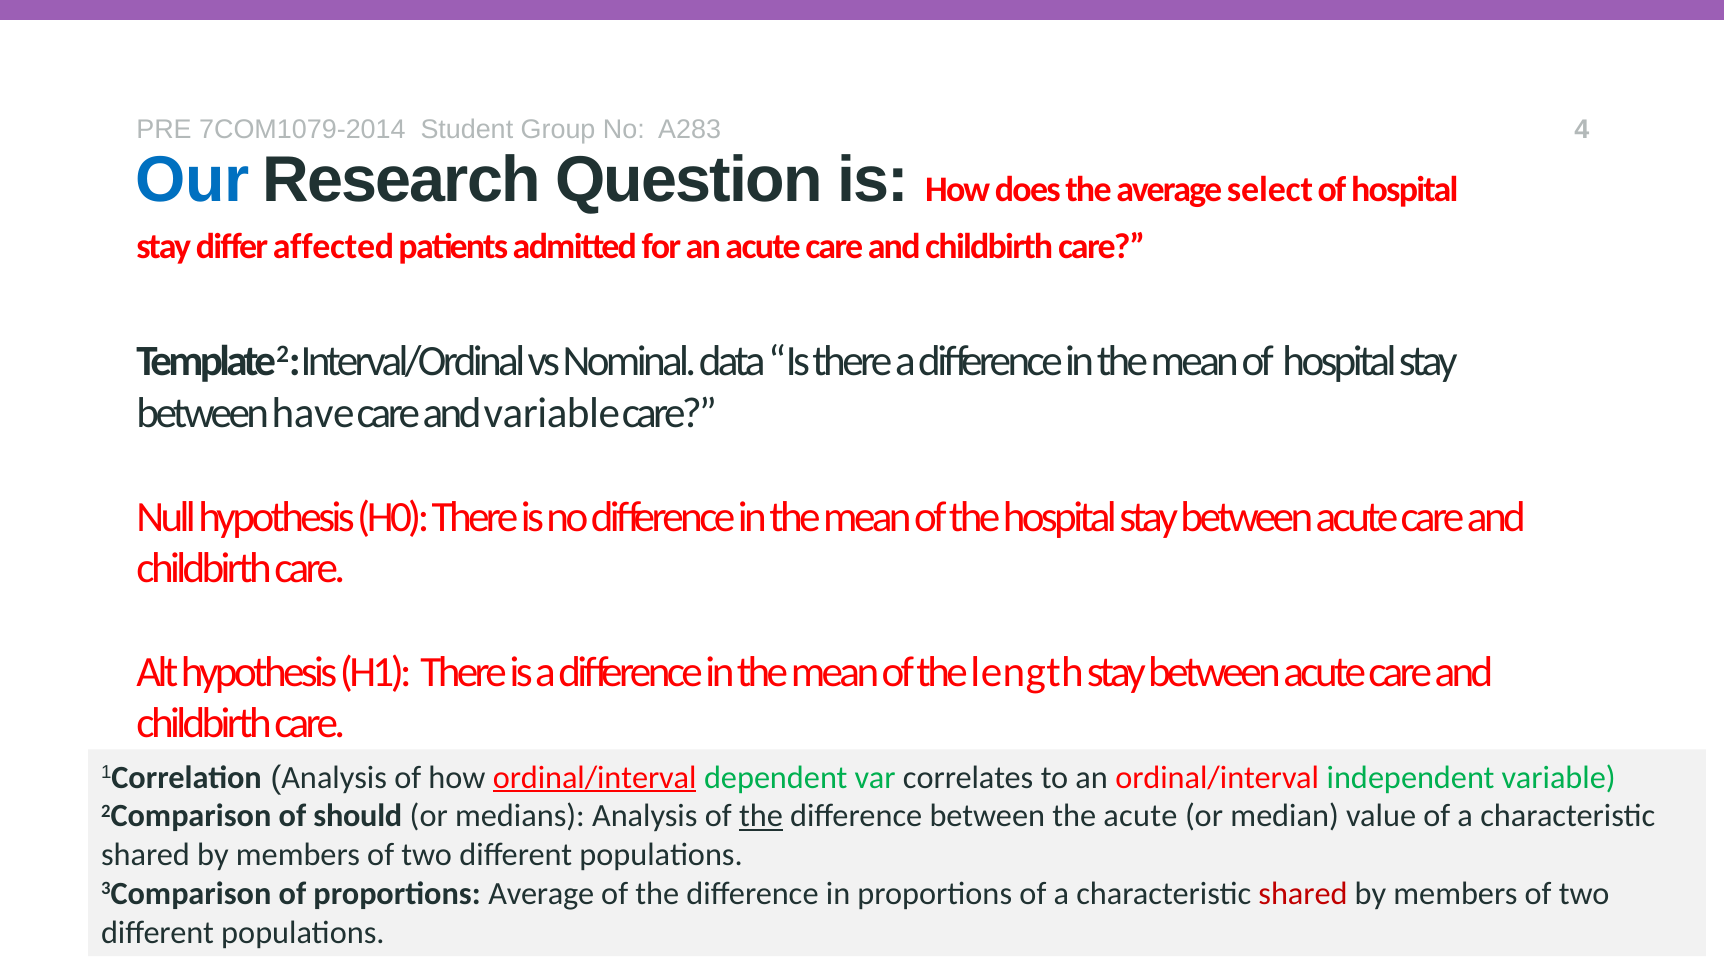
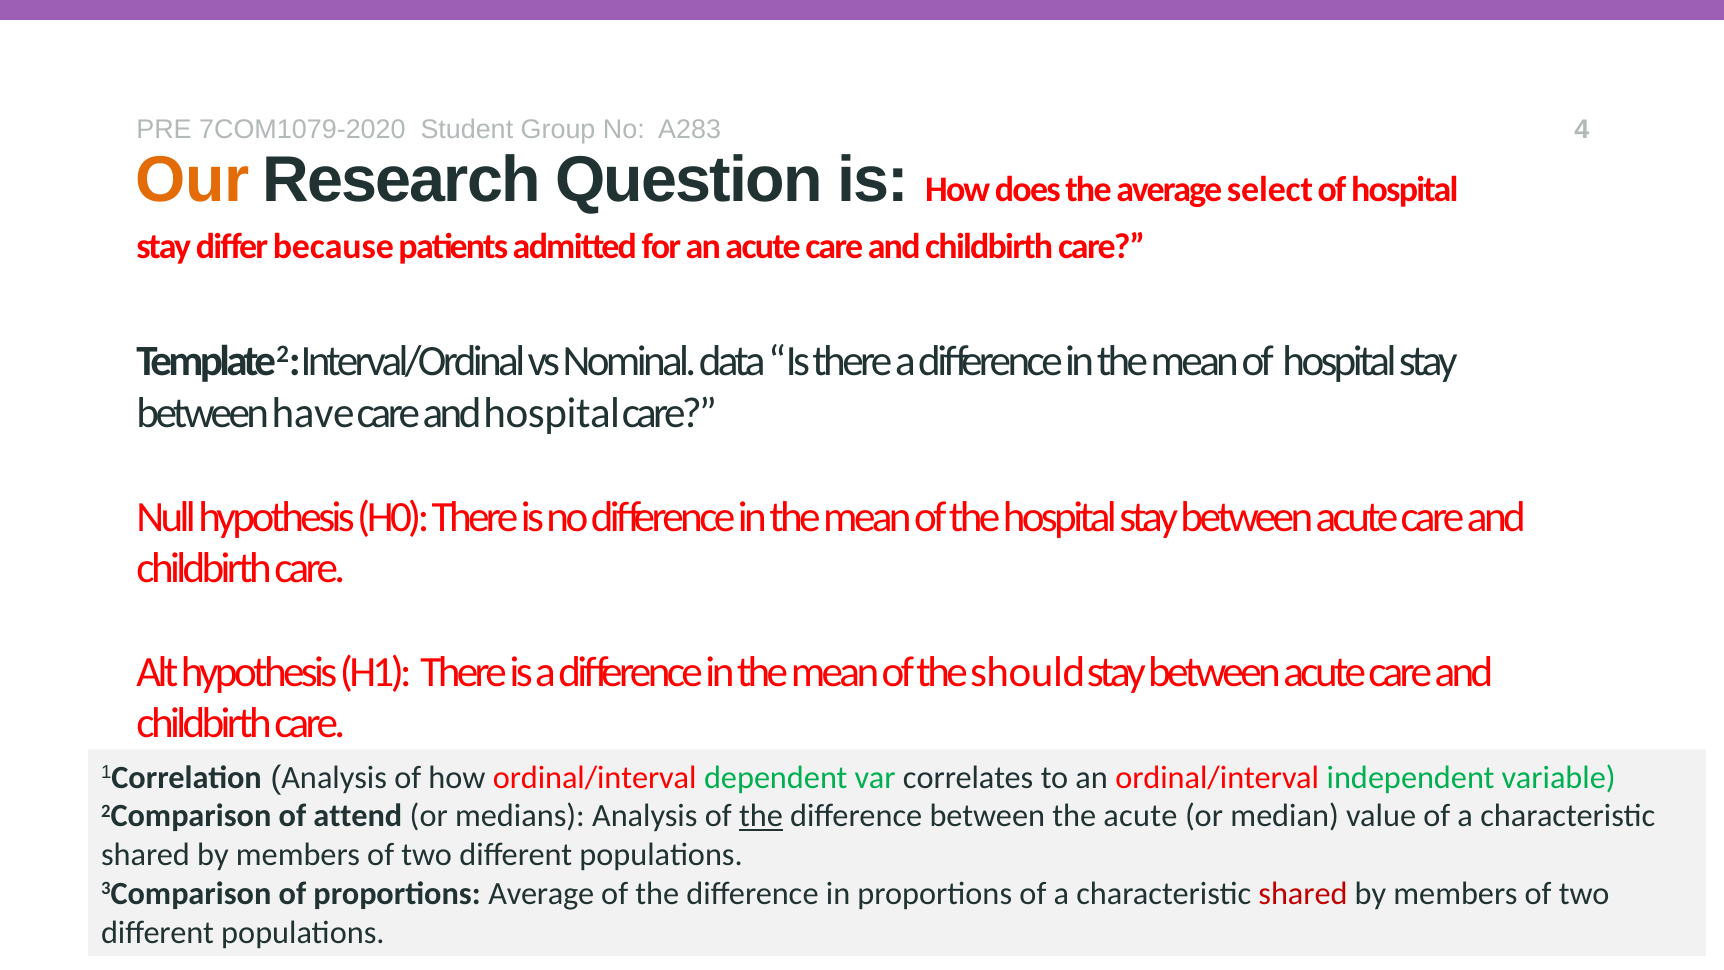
7COM1079-2014: 7COM1079-2014 -> 7COM1079-2020 (302, 130)
Our colour: blue -> orange (192, 180)
affected: affected -> because (333, 247)
and variable: variable -> hospital (552, 413)
length: length -> should (1028, 672)
ordinal/interval underline: present -> none (595, 777)
should: should -> attend (358, 816)
